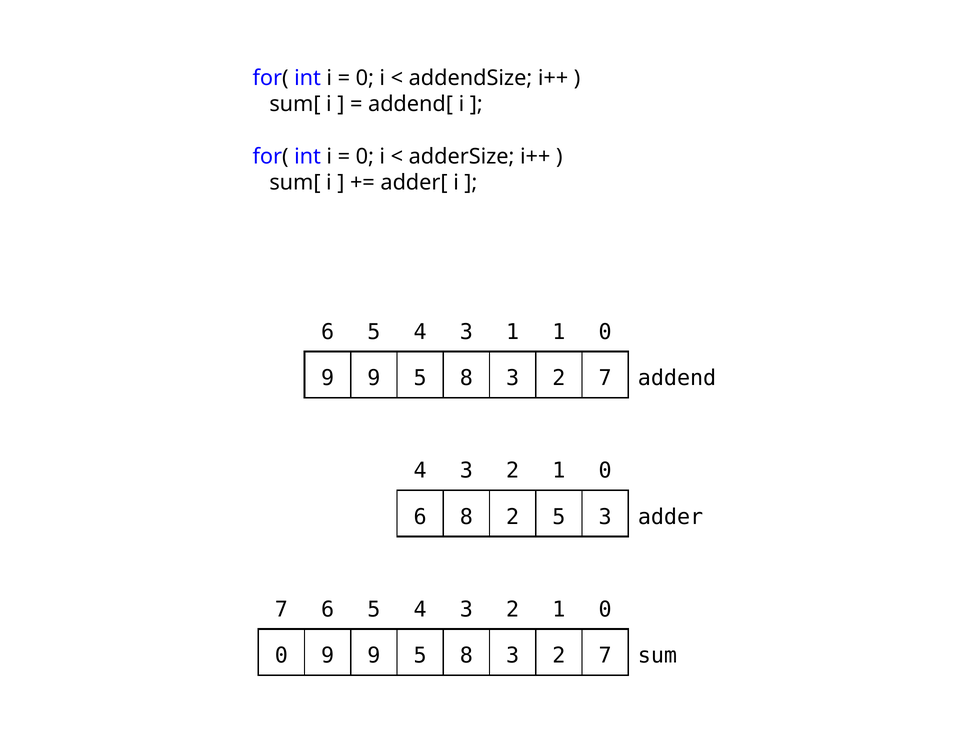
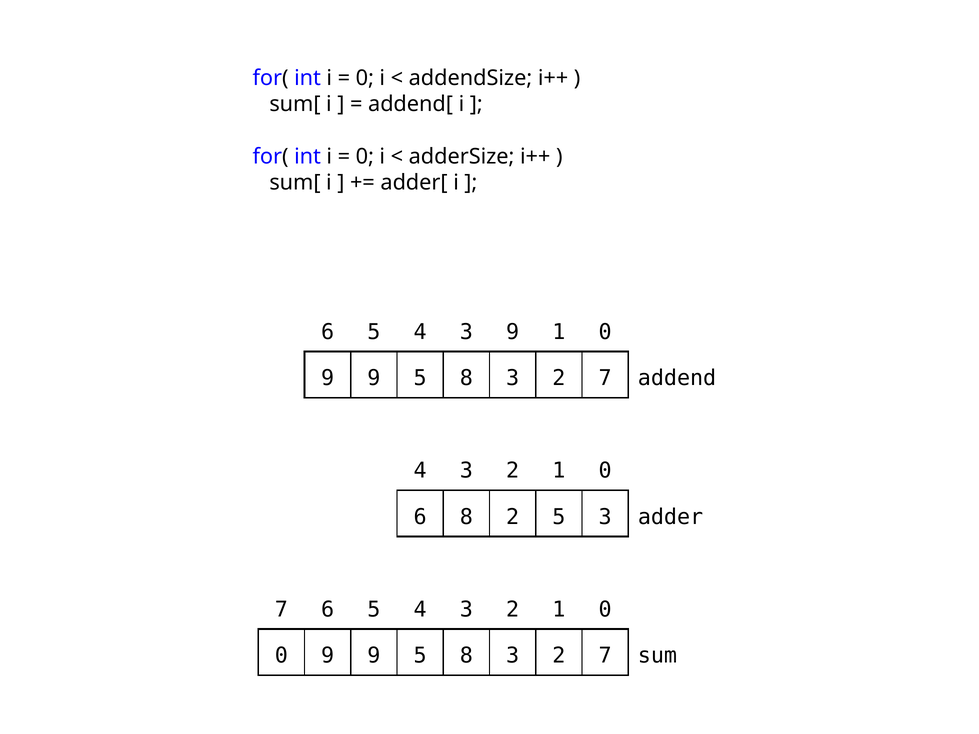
3 1: 1 -> 9 (513, 332)
